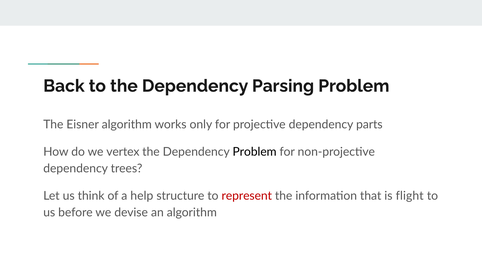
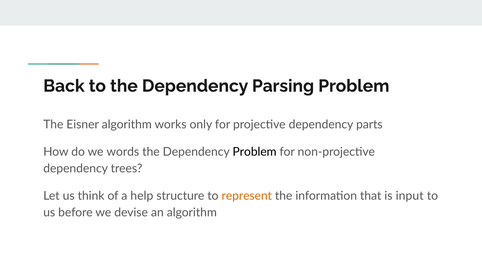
vertex: vertex -> words (123, 152)
represent colour: red -> orange (247, 196)
flight: flight -> input (410, 196)
